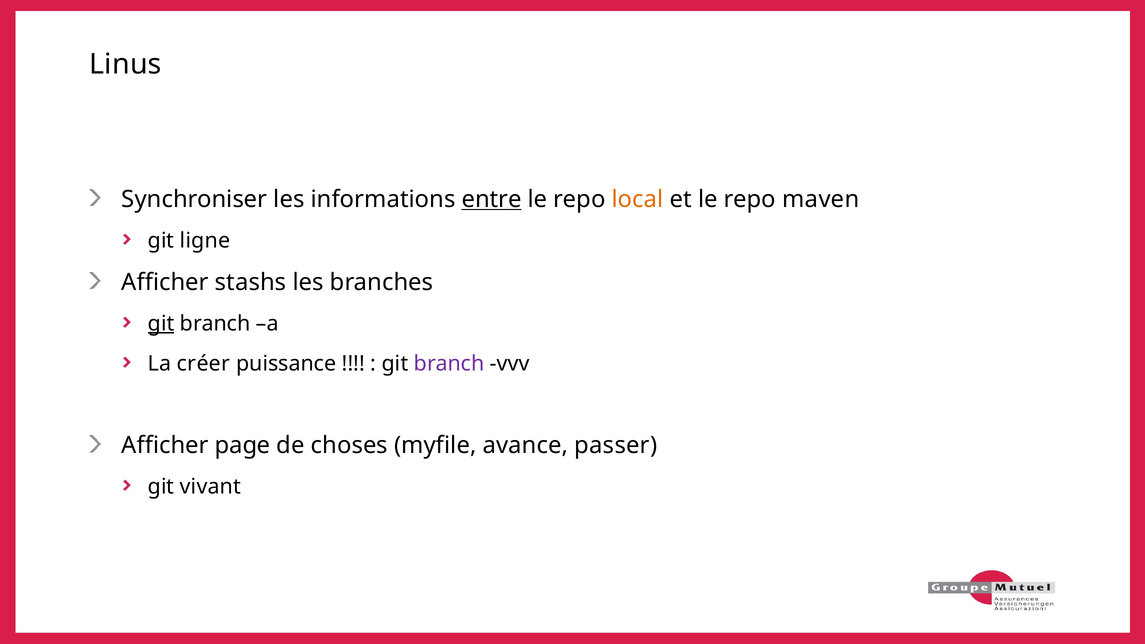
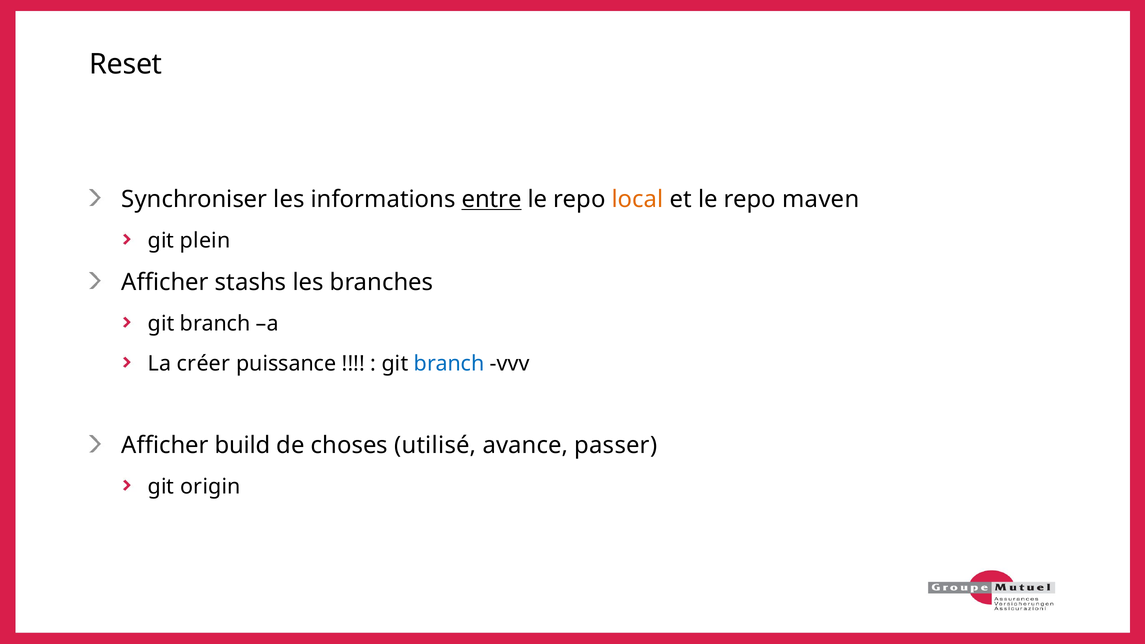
Linus: Linus -> Reset (126, 64)
ligne: ligne -> plein (205, 241)
git underline: present -> none (161, 324)
branch colour: purple -> blue (449, 364)
page: page -> build (243, 446)
myfile: myfile -> utilisé (435, 446)
vivant: vivant -> origin (210, 487)
